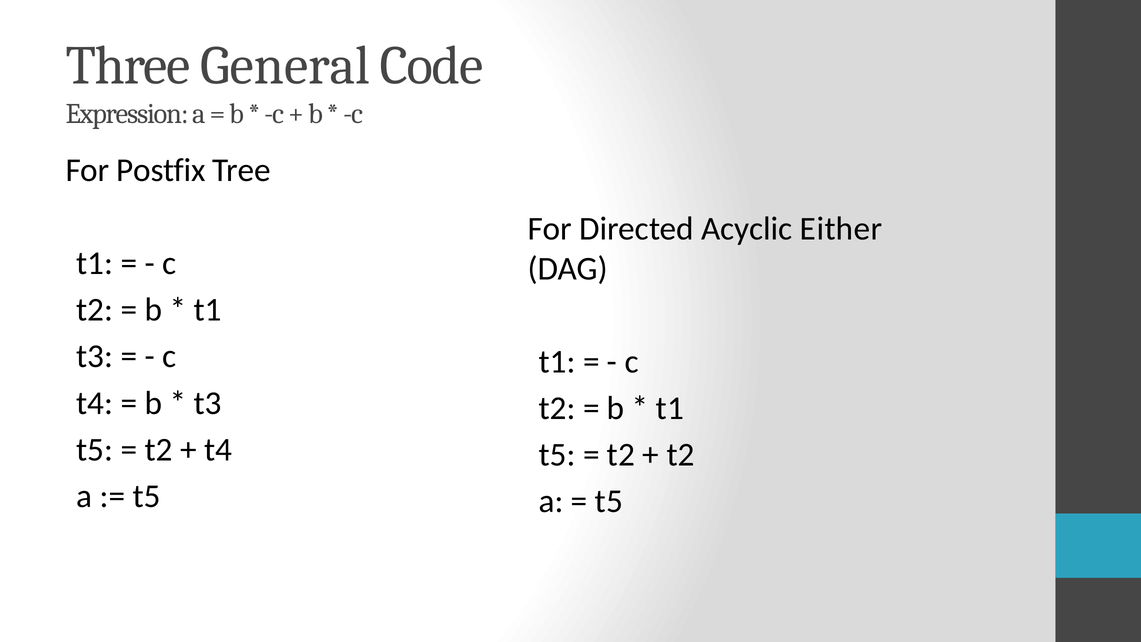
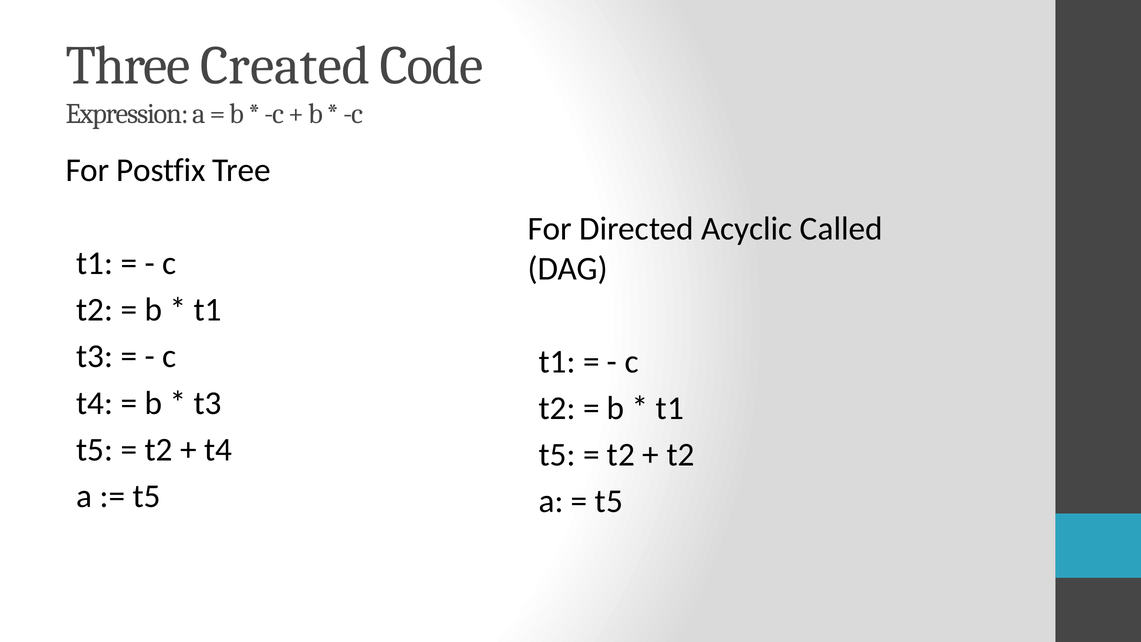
General: General -> Created (285, 66)
Either: Either -> Called (841, 229)
